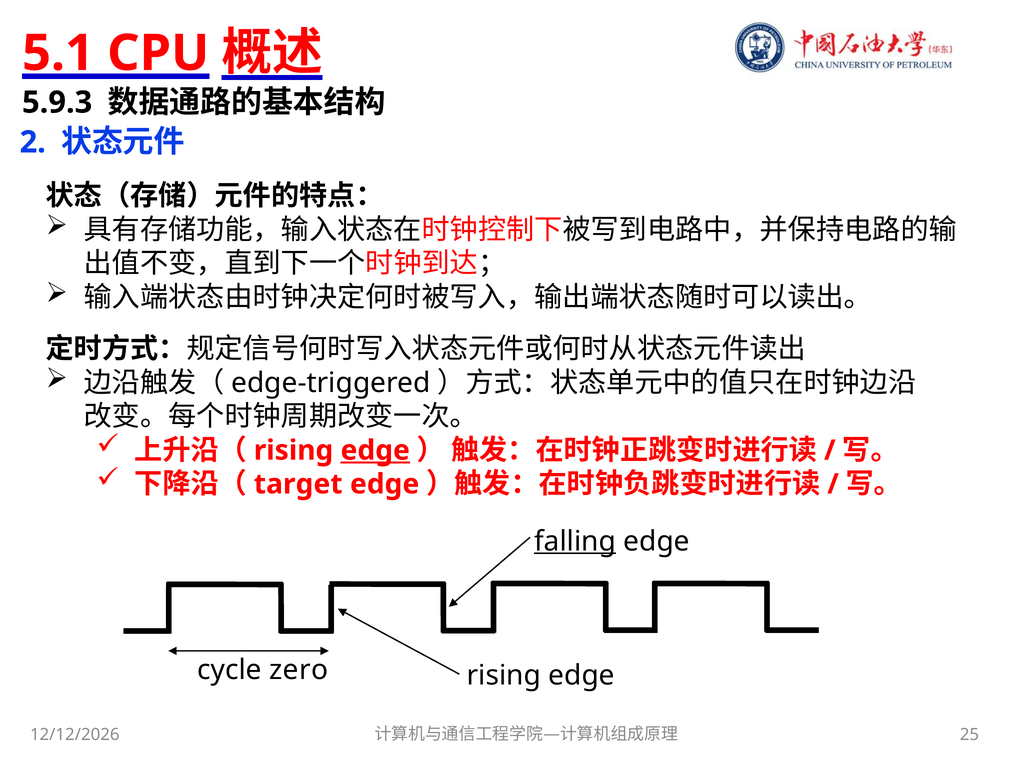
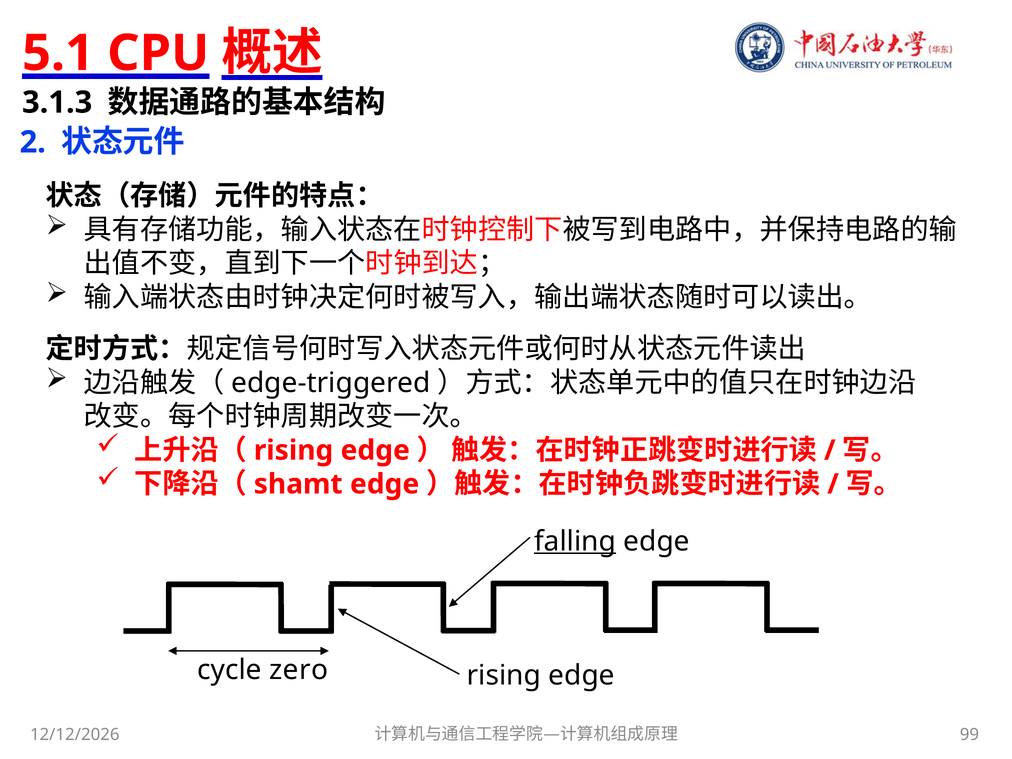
5.9.3: 5.9.3 -> 3.1.3 (57, 102)
edge underline: present -> none (375, 450)
target: target -> shamt (298, 484)
25: 25 -> 99 (969, 735)
